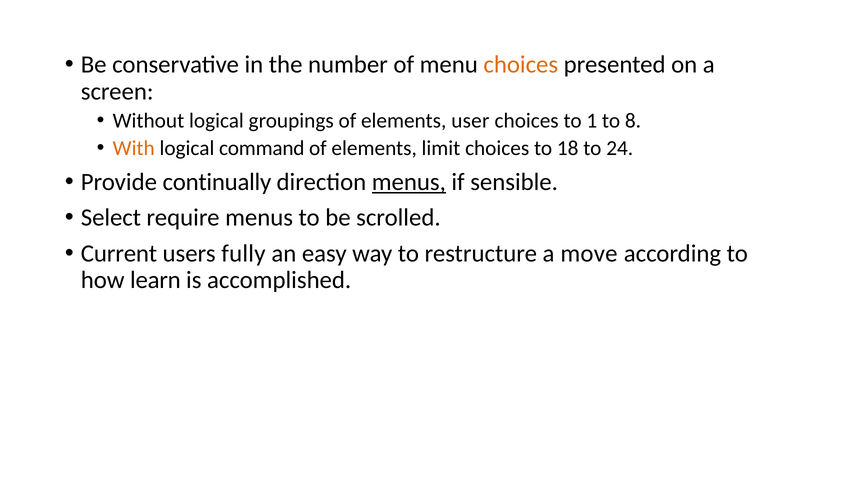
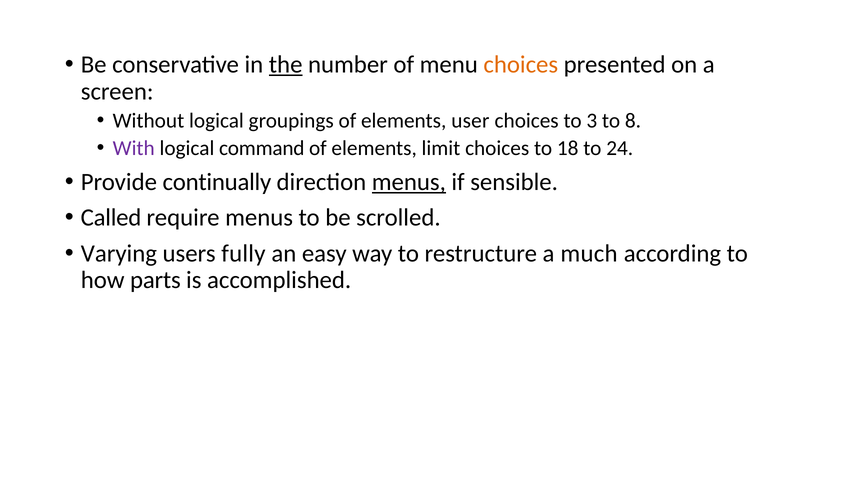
the underline: none -> present (286, 65)
1: 1 -> 3 (592, 121)
With colour: orange -> purple (134, 148)
Select: Select -> Called (111, 218)
Current: Current -> Varying (119, 253)
move: move -> much (589, 253)
learn: learn -> parts (155, 280)
